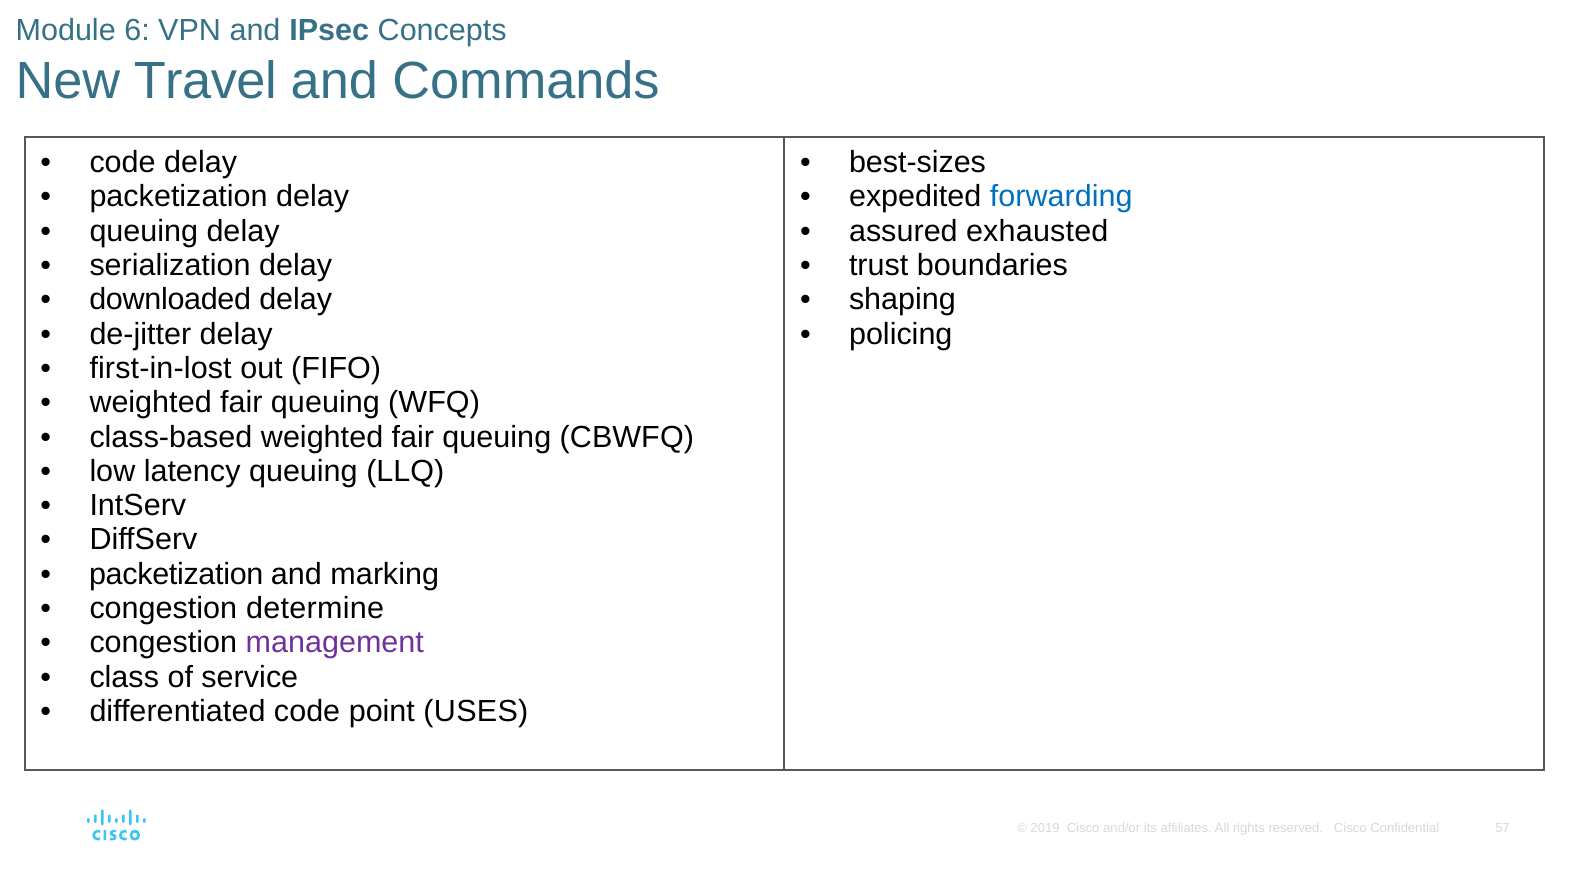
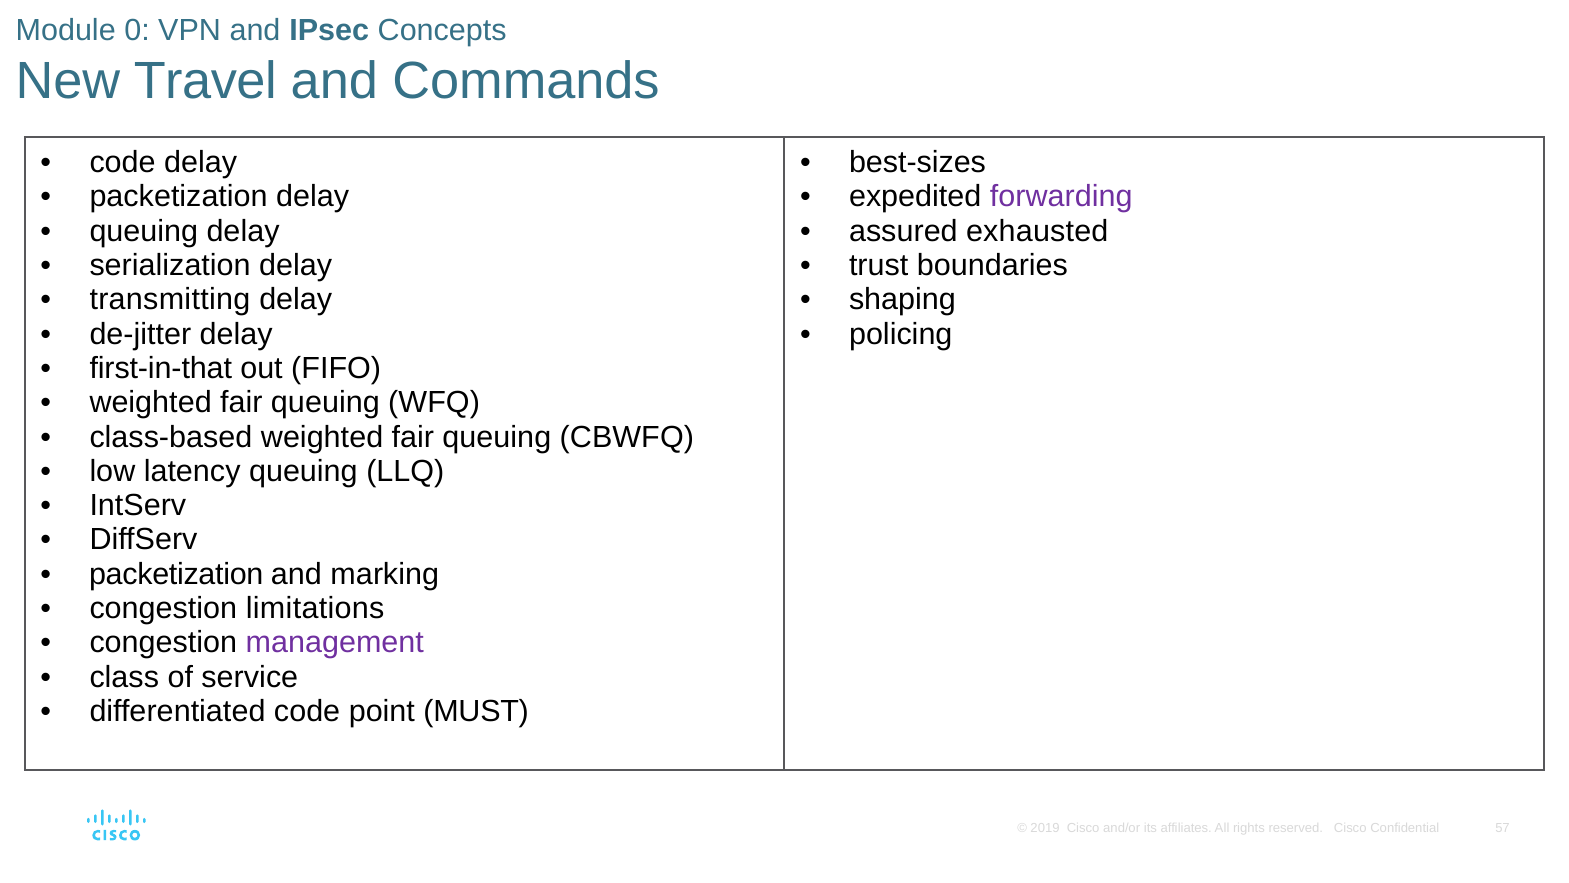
6: 6 -> 0 (137, 30)
forwarding colour: blue -> purple (1061, 197)
downloaded: downloaded -> transmitting (170, 300)
first-in-lost: first-in-lost -> first-in-that (161, 368)
determine: determine -> limitations (315, 608)
USES: USES -> MUST (476, 711)
